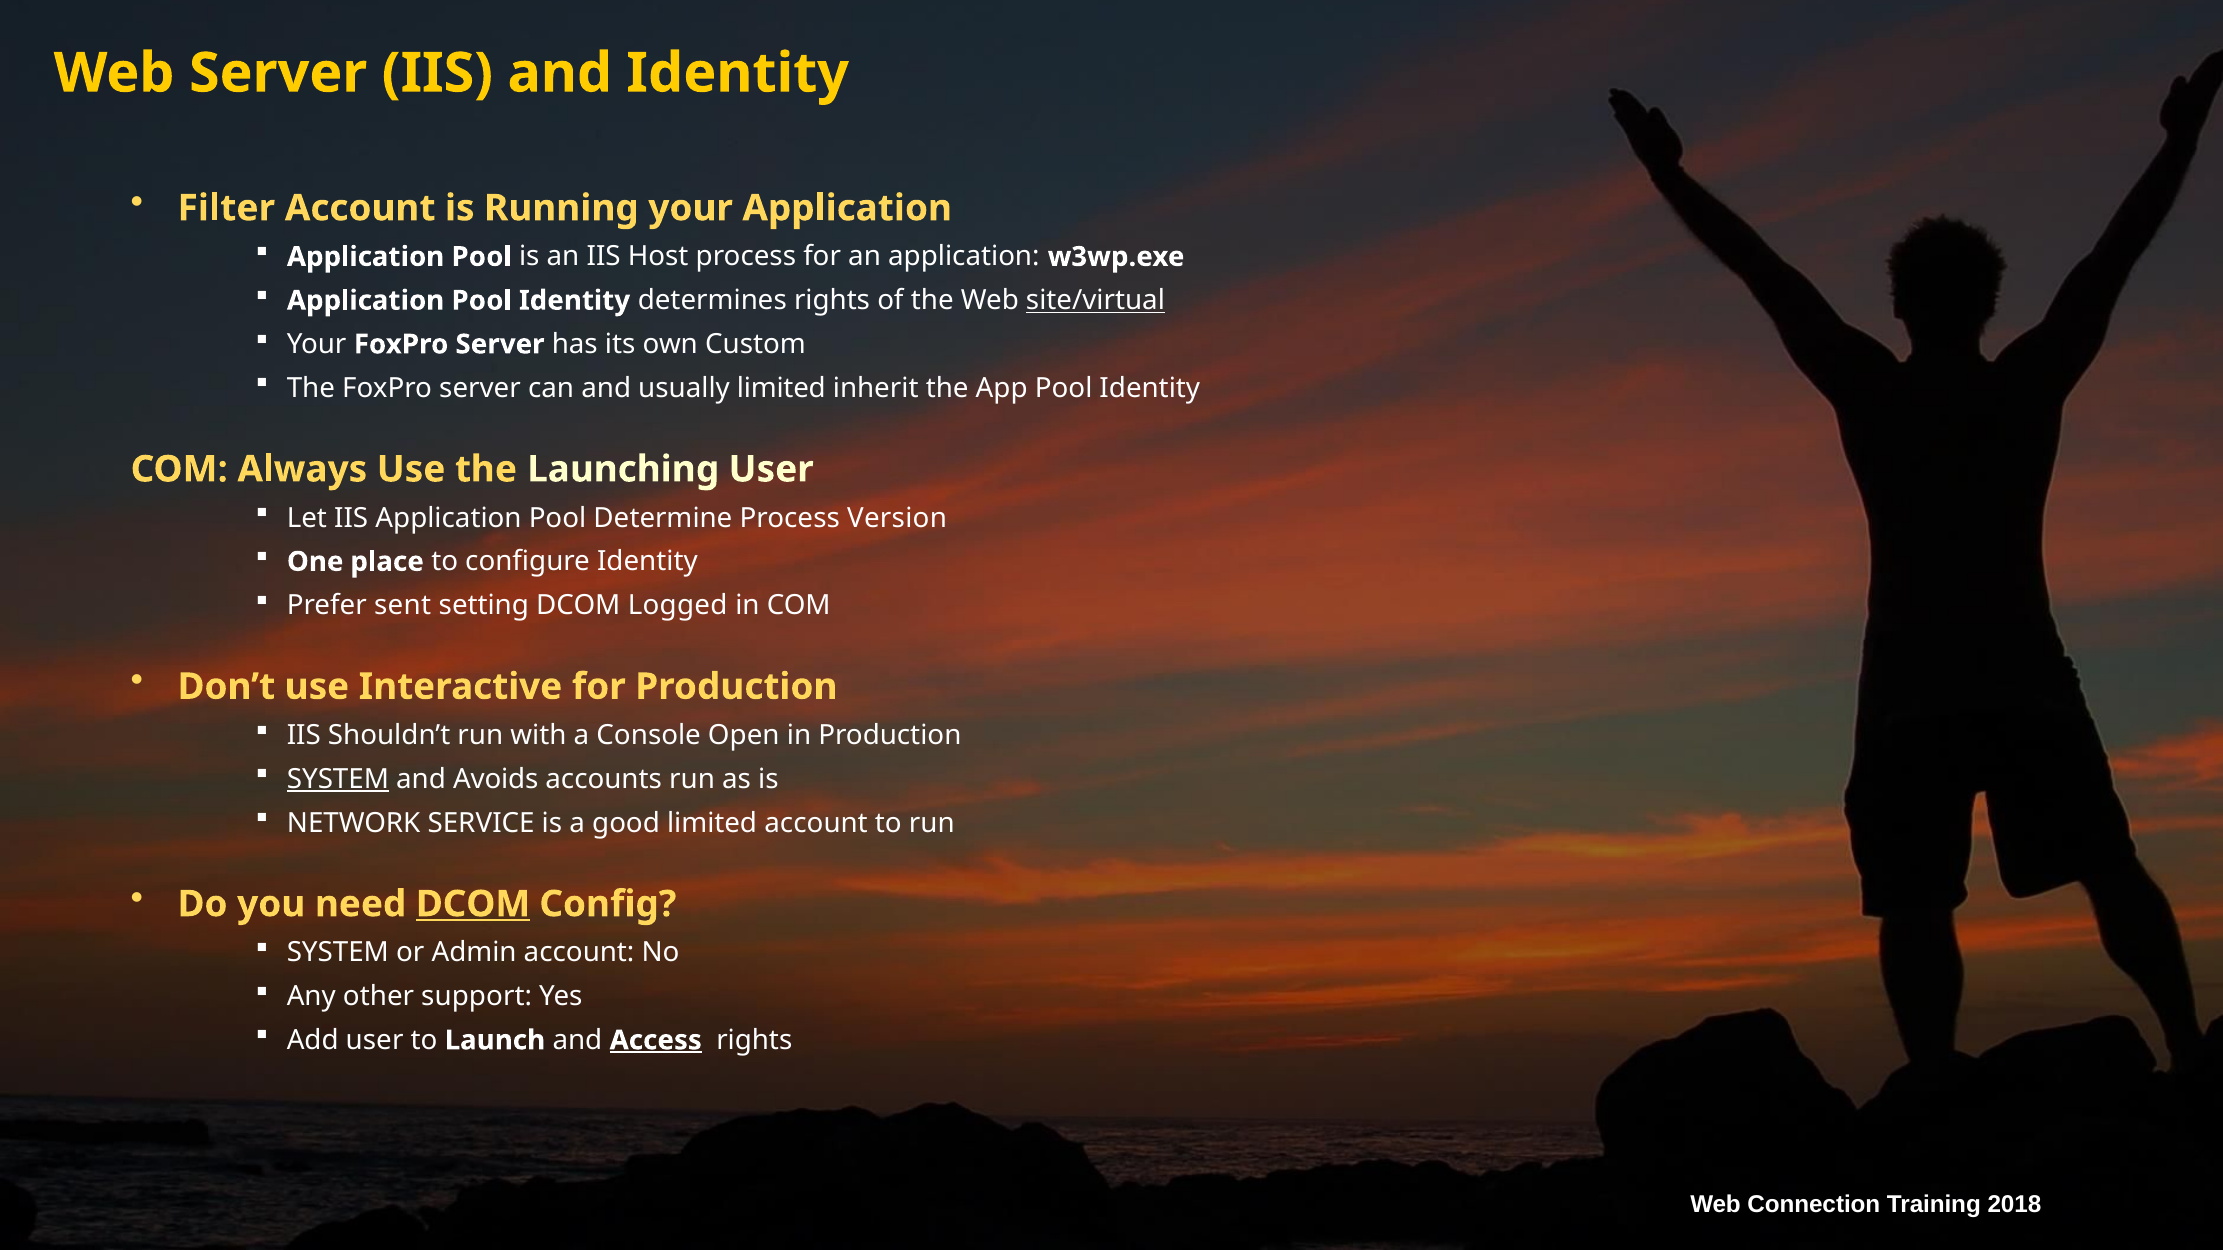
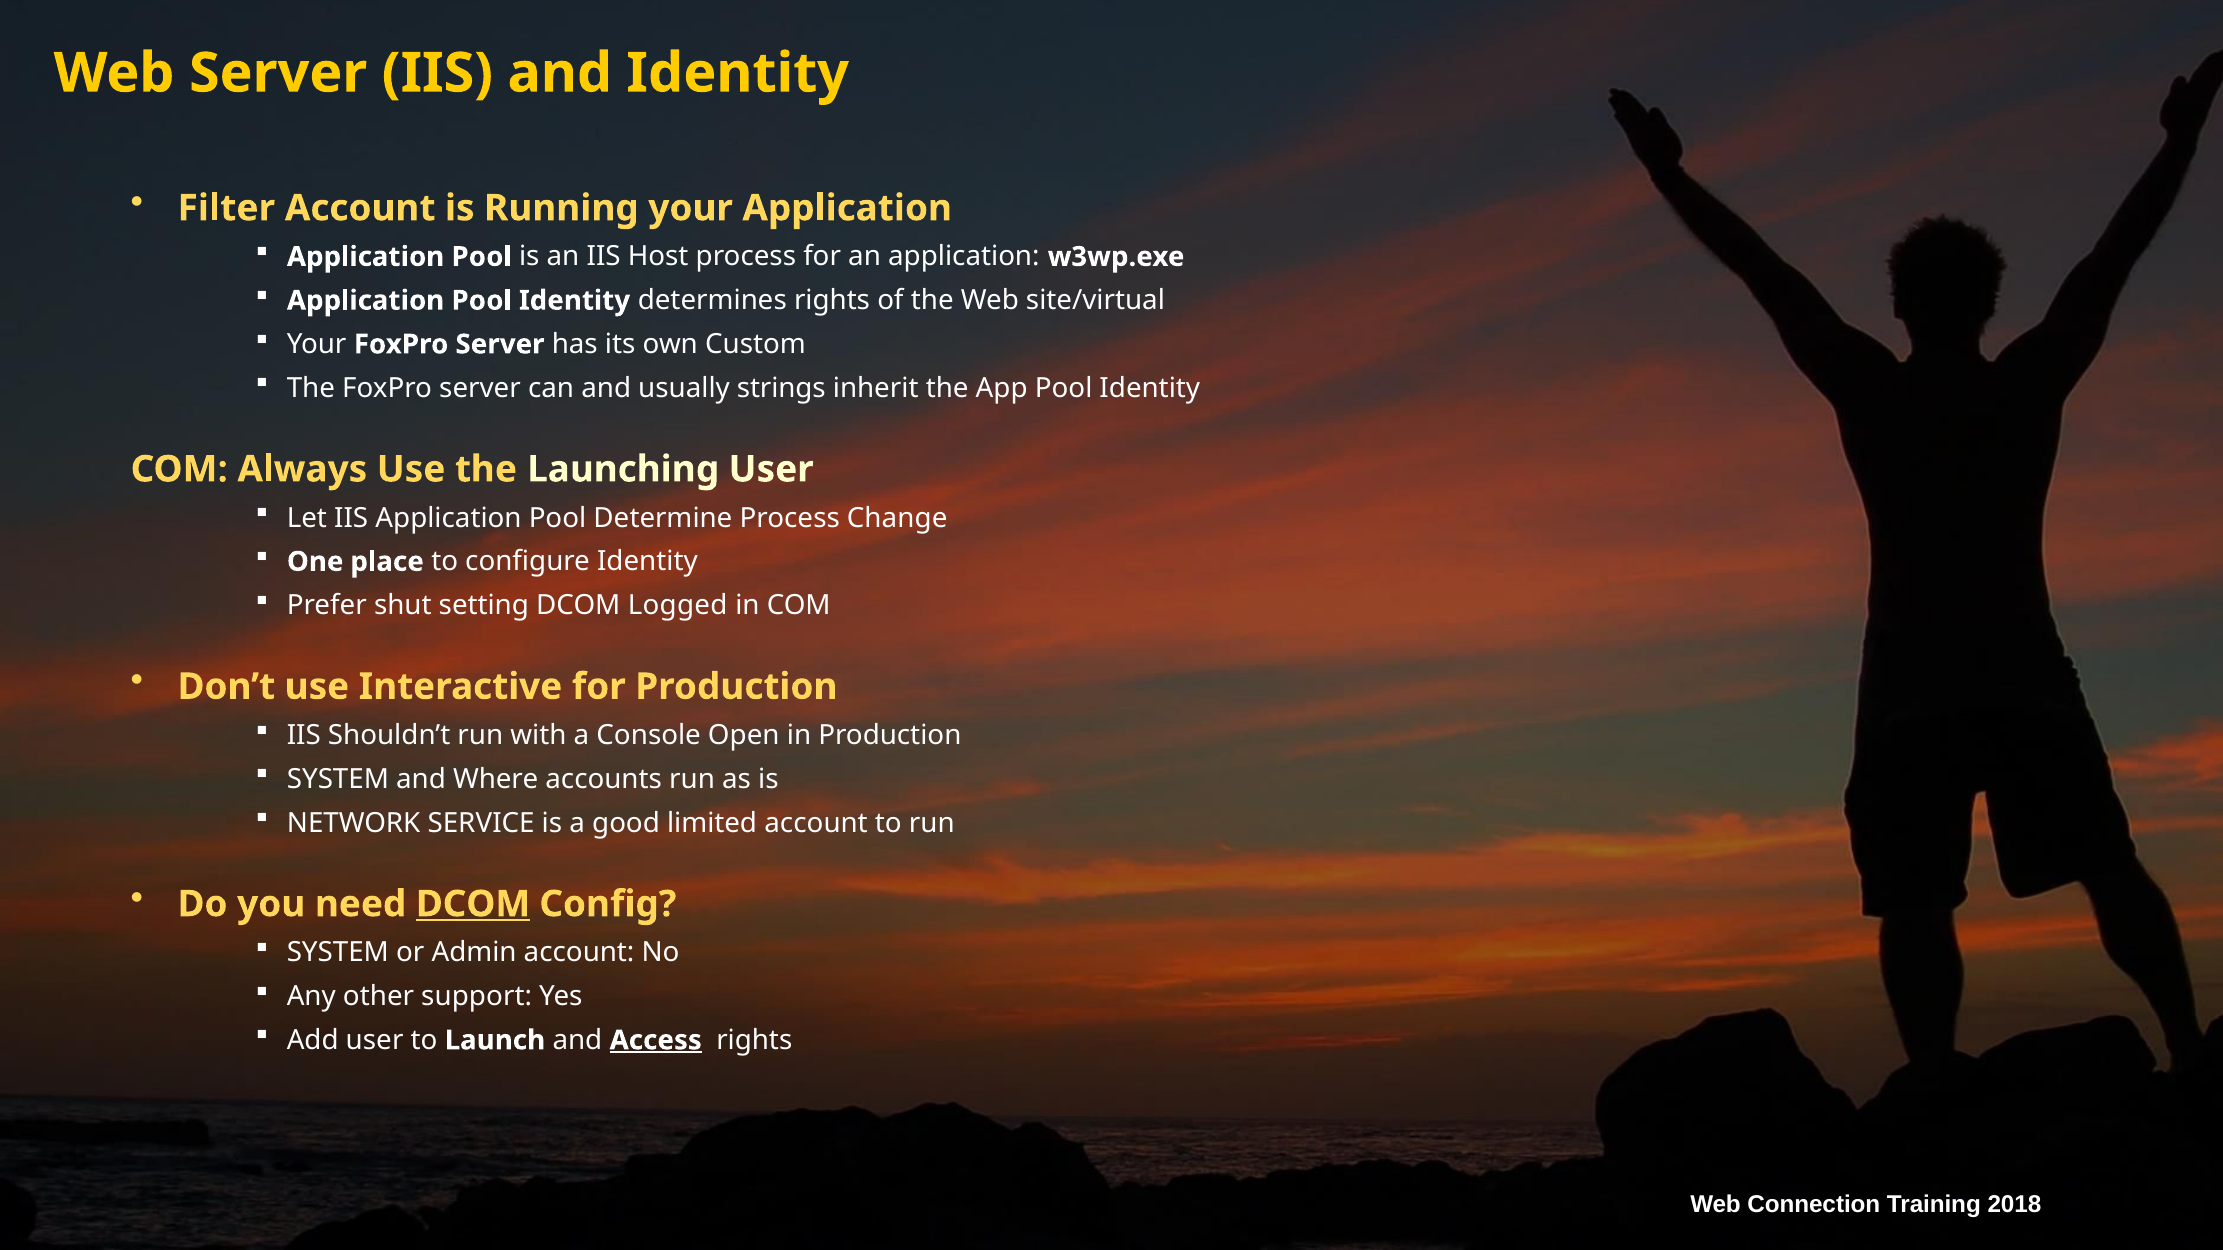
site/virtual underline: present -> none (1095, 301)
usually limited: limited -> strings (781, 388)
Version: Version -> Change (897, 518)
sent: sent -> shut (403, 606)
SYSTEM underline: present -> none (338, 779)
Avoids: Avoids -> Where (496, 779)
